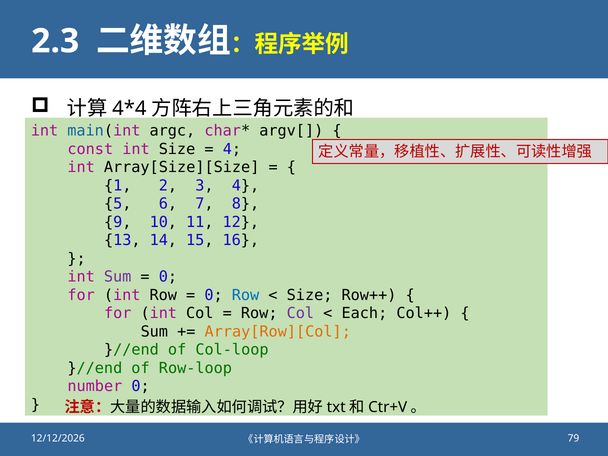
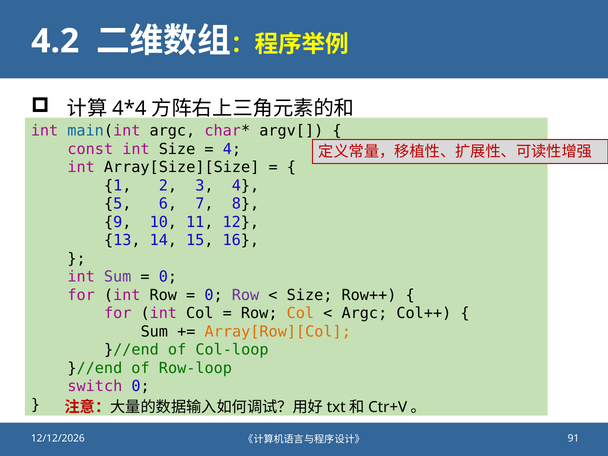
2.3: 2.3 -> 4.2 (55, 41)
Row colour: blue -> purple (246, 295)
Col colour: purple -> orange (300, 313)
Each: Each -> Argc (364, 313)
number: number -> switch (95, 386)
79: 79 -> 91 (573, 439)
